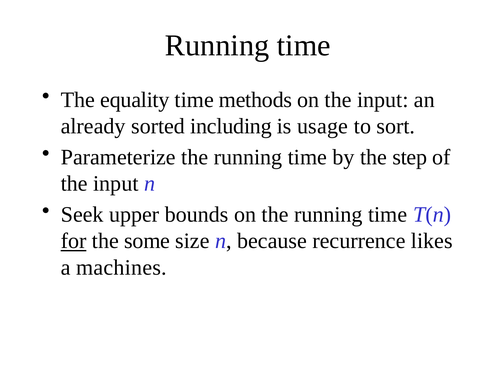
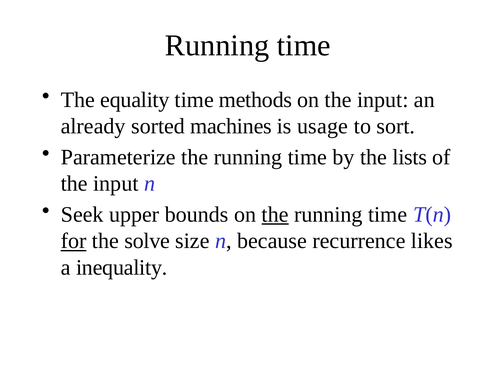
including: including -> machines (231, 126)
step: step -> lists (410, 157)
the underline: none -> present (275, 215)
some: some -> solve (147, 241)
machines: machines -> inequality (122, 267)
